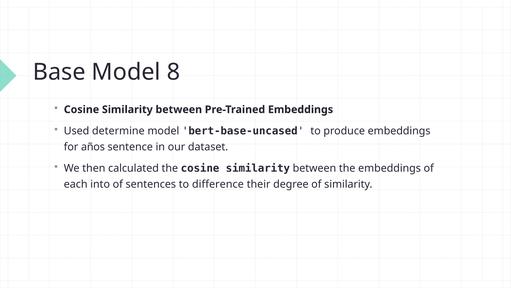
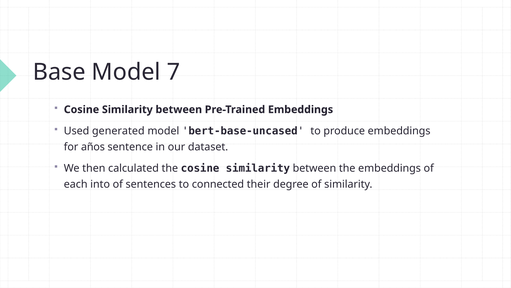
8: 8 -> 7 (173, 72)
determine: determine -> generated (118, 131)
difference: difference -> connected (218, 184)
